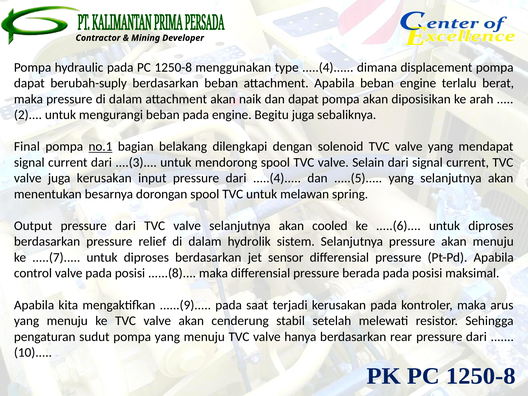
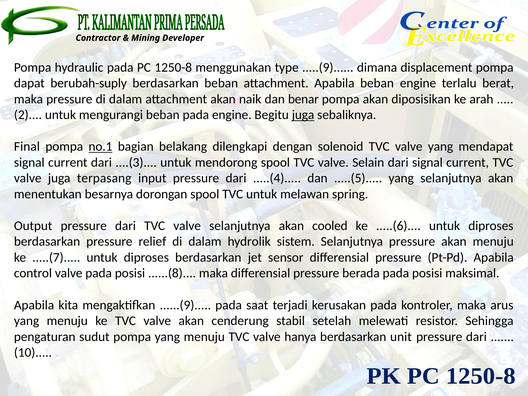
type .....(4: .....(4 -> .....(9 (328, 67)
dan dapat: dapat -> benar (303, 99)
juga underline: none -> present (303, 115)
juga kerusakan: kerusakan -> terpasang (104, 178)
rear: rear -> unit (401, 337)
